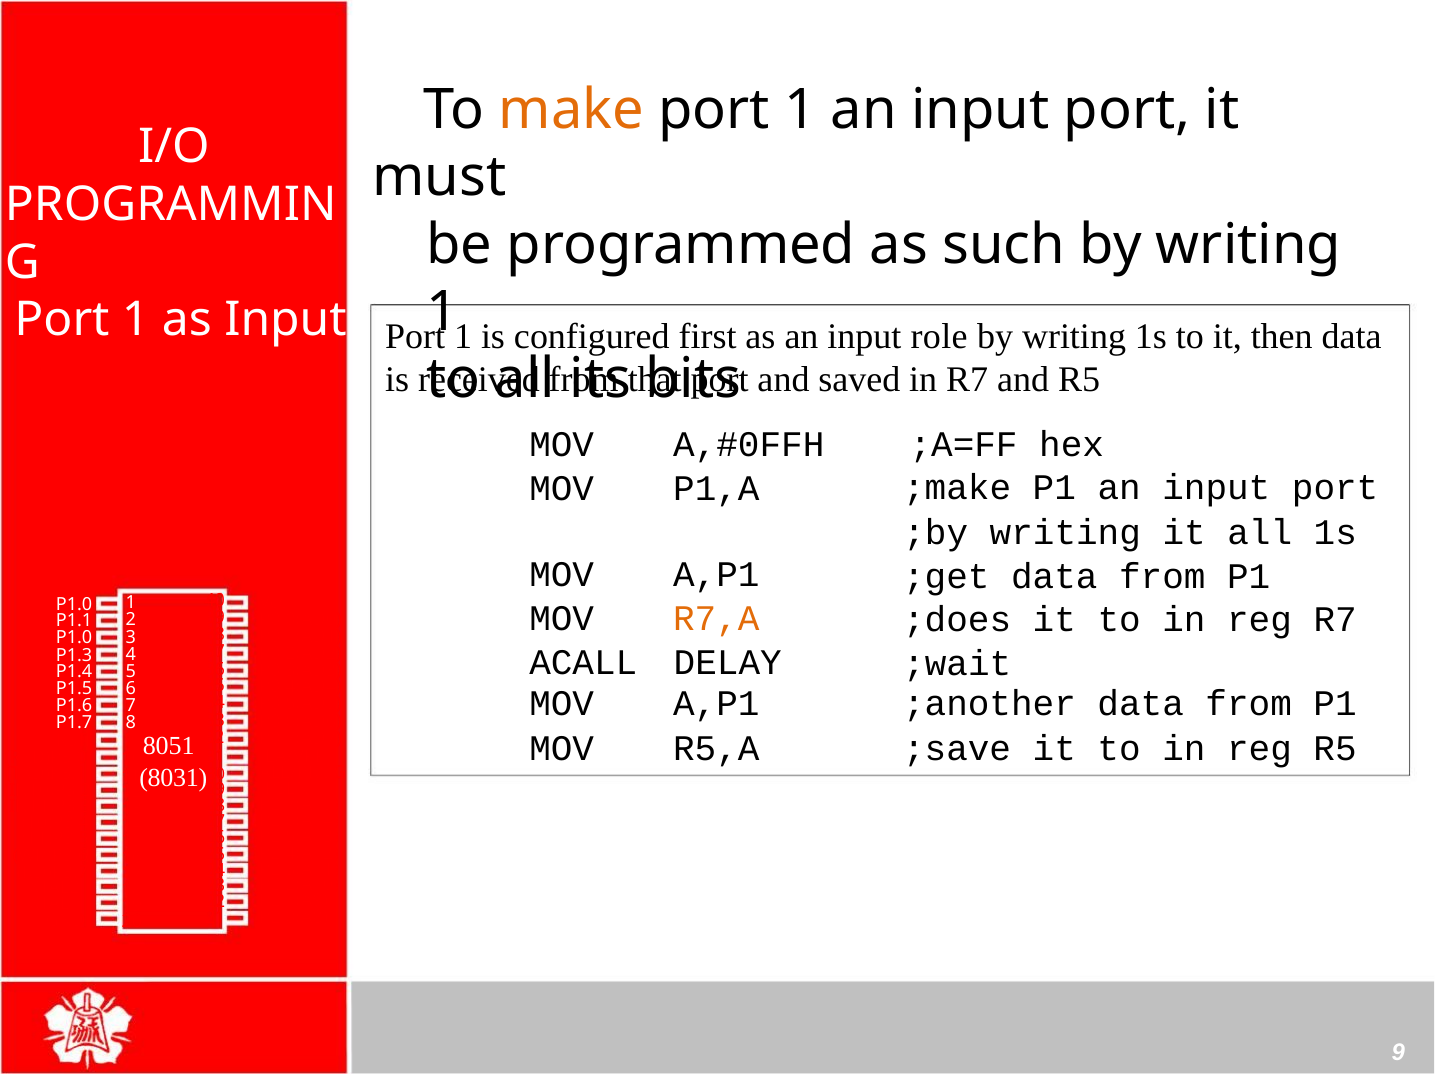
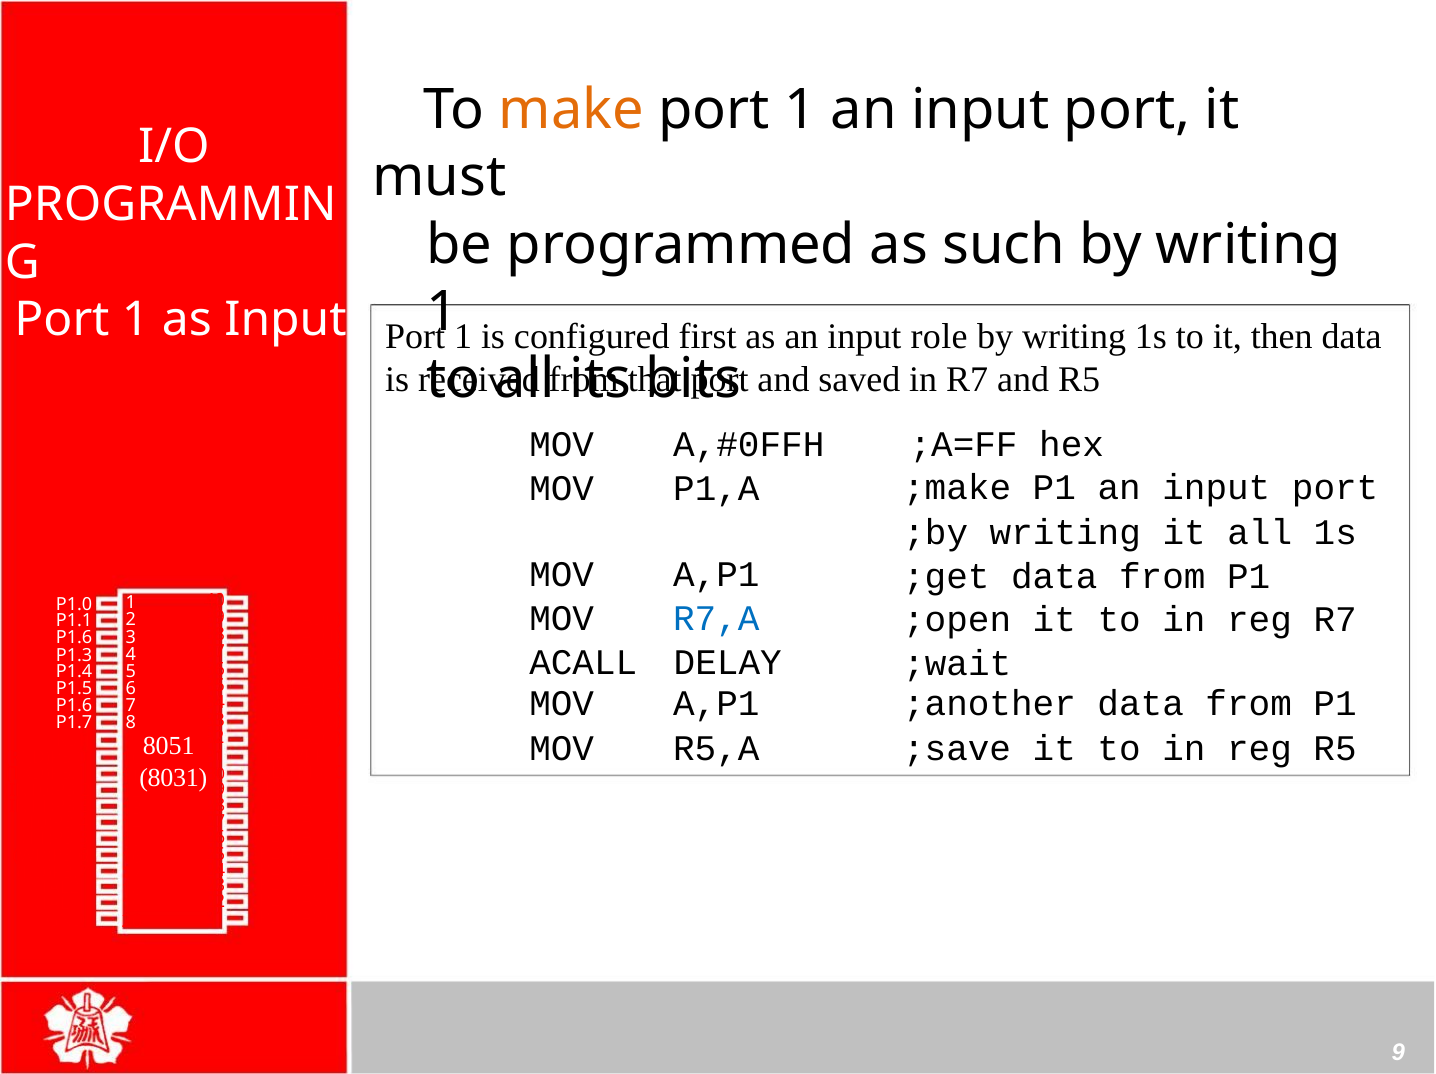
R7,A colour: orange -> blue (716, 619)
;does: ;does -> ;open (957, 620)
P1.0: P1.0 -> P1.6 (74, 638)
